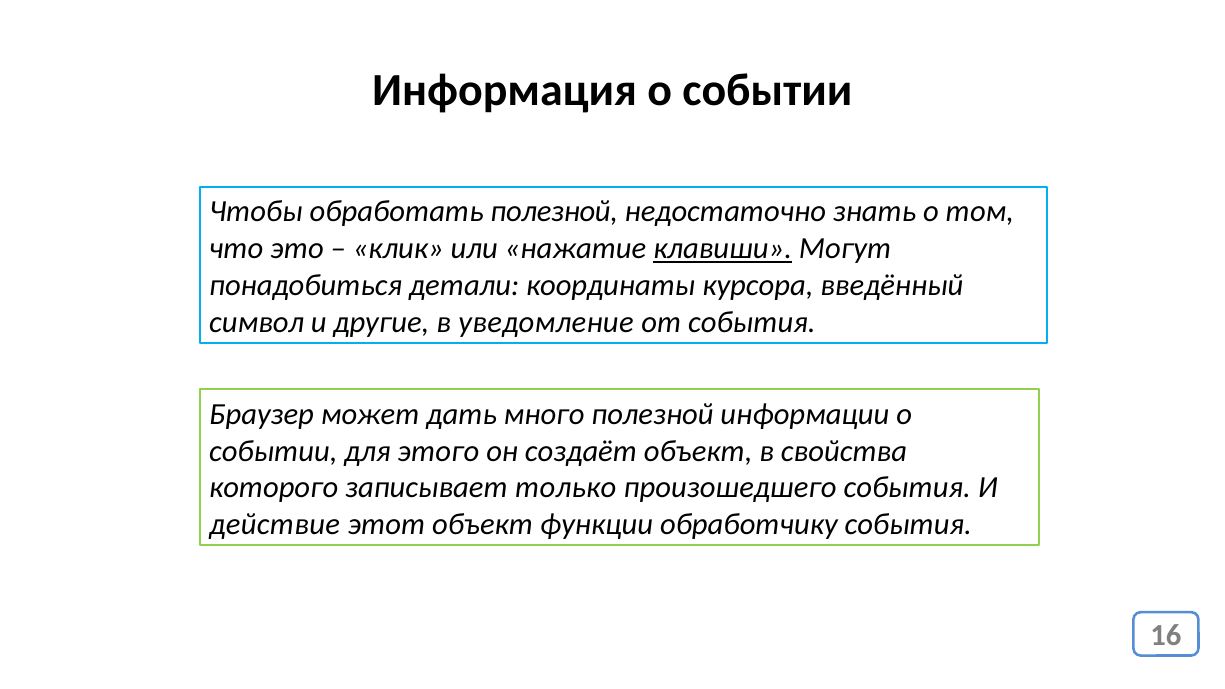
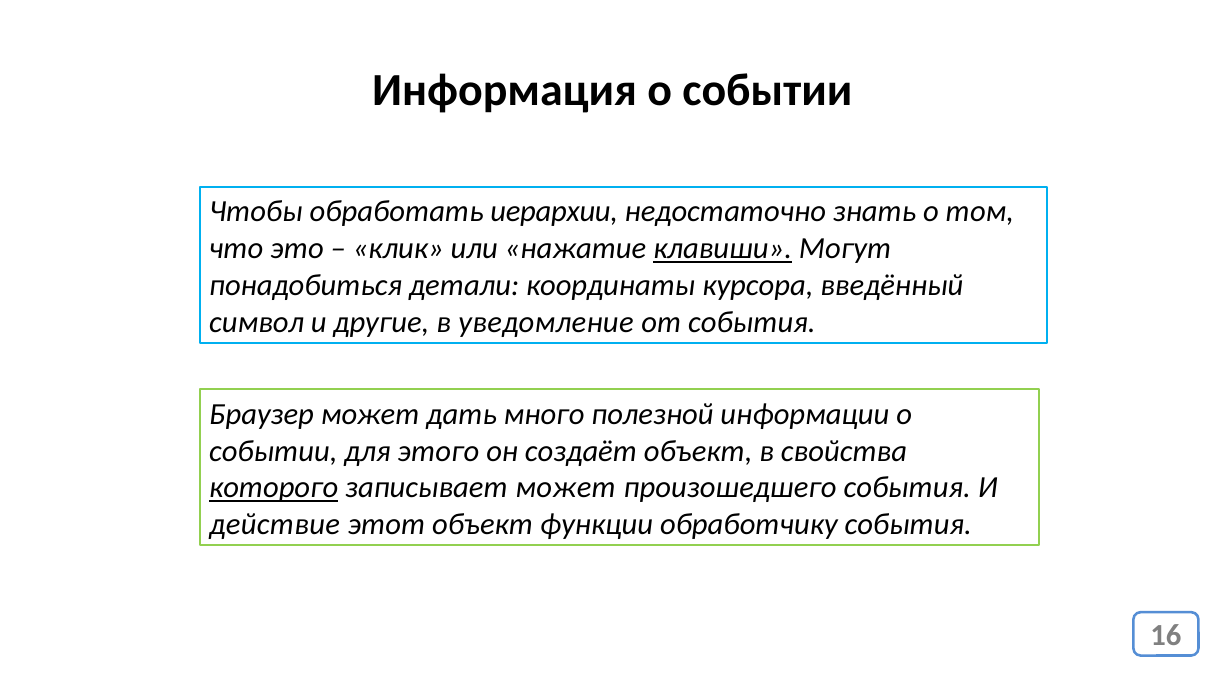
обработать полезной: полезной -> иерархии (554, 212)
которого underline: none -> present (274, 488)
записывает только: только -> может (566, 488)
